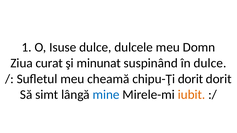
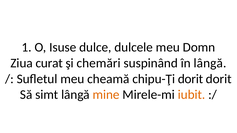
minunat: minunat -> chemări (99, 63)
în dulce: dulce -> lângă (210, 63)
mine colour: blue -> orange (106, 95)
